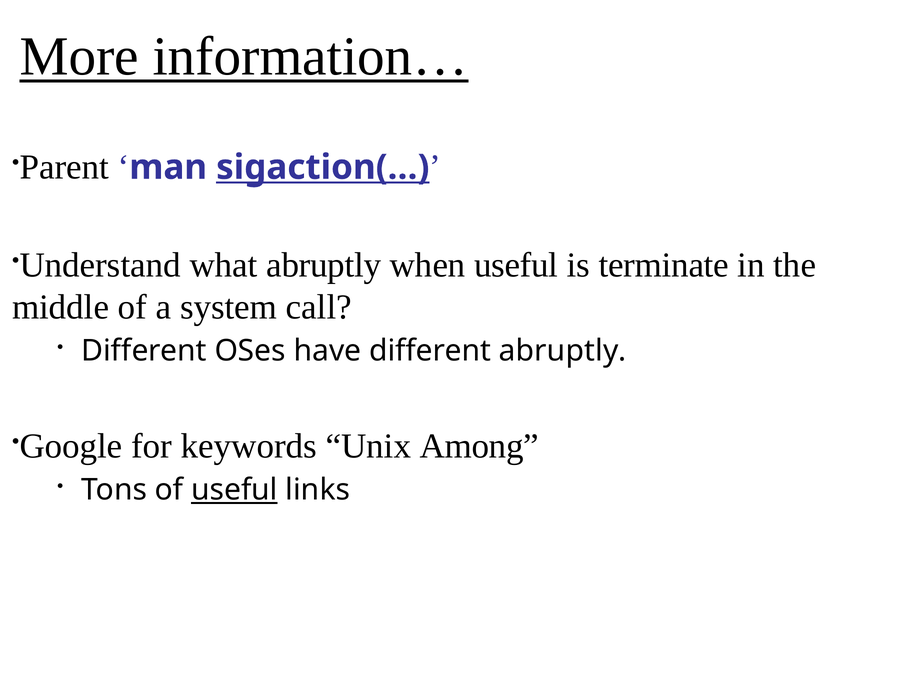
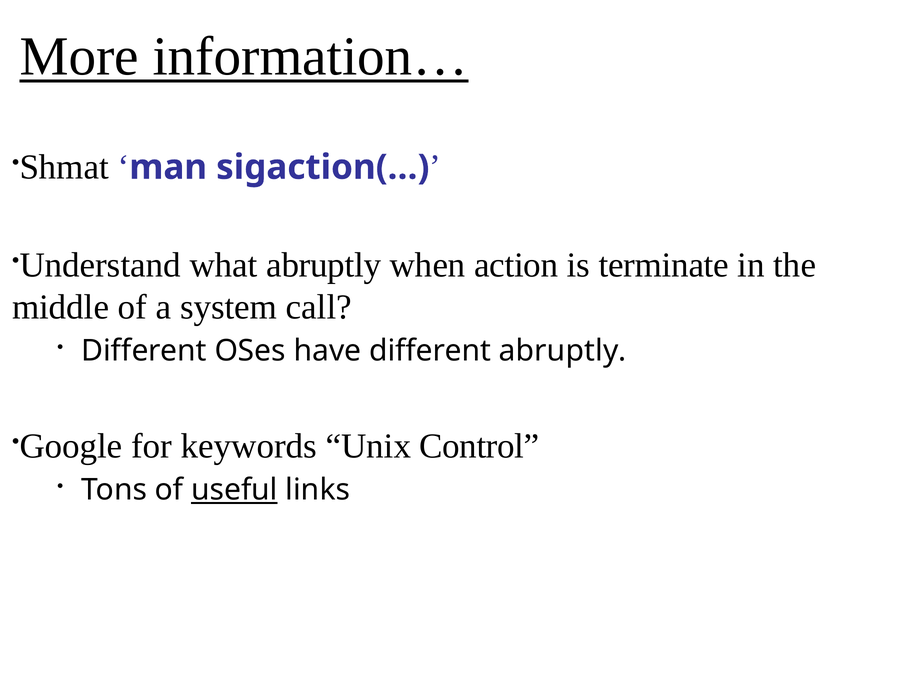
Parent: Parent -> Shmat (64, 167)
sigaction(… underline: present -> none (323, 167)
when useful: useful -> action (516, 265)
Among: Among -> Control (479, 446)
